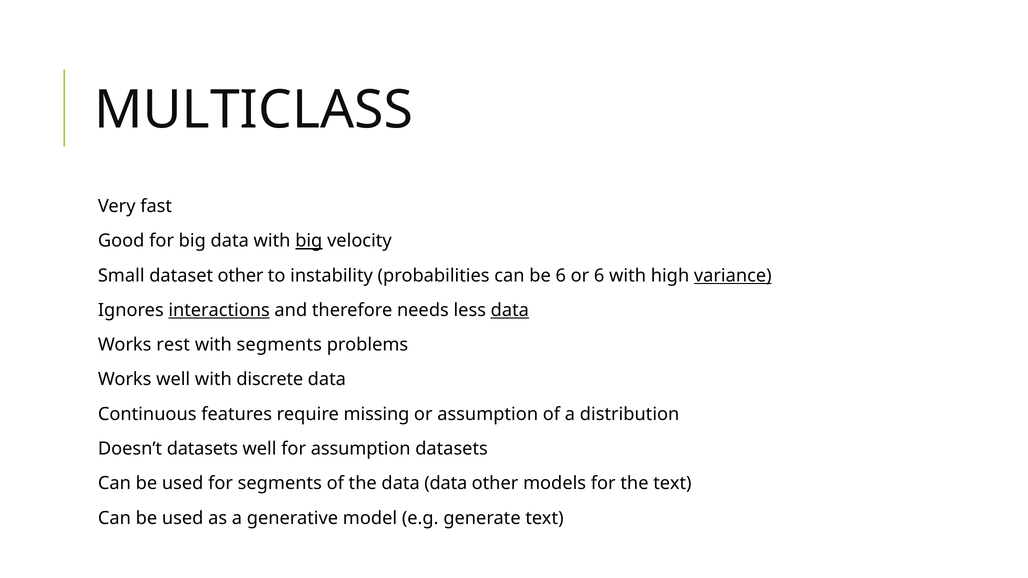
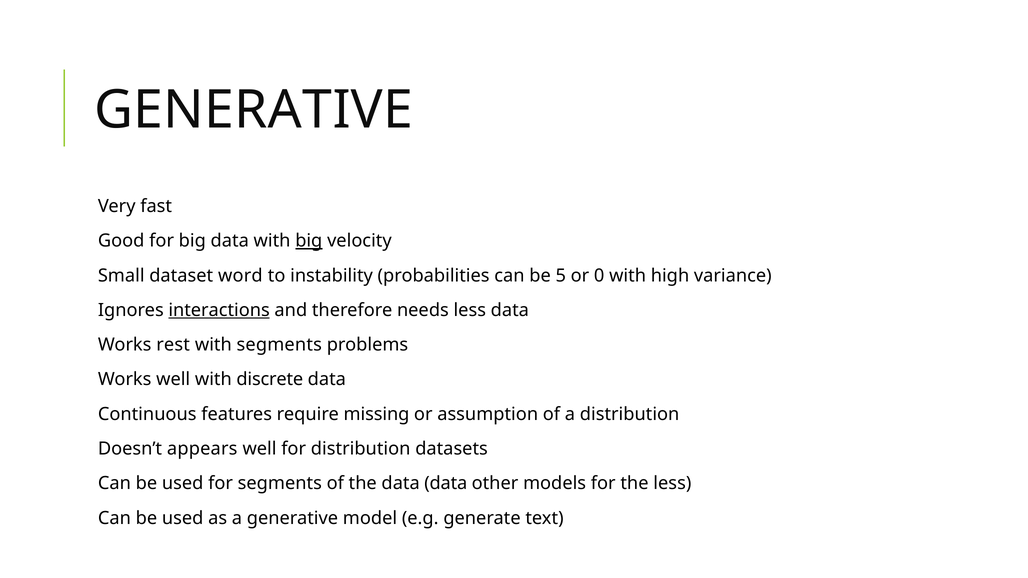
MULTICLASS: MULTICLASS -> GENERATIVE (254, 110)
dataset other: other -> word (240, 276)
be 6: 6 -> 5 (561, 276)
or 6: 6 -> 0 (599, 276)
variance underline: present -> none (733, 276)
data underline: present -> none (510, 310)
Doesn’t datasets: datasets -> appears (202, 449)
for assumption: assumption -> distribution (361, 449)
the text: text -> less (672, 484)
